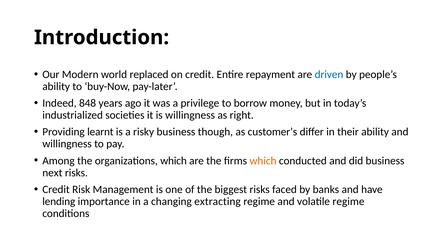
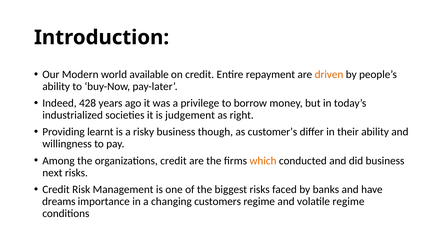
replaced: replaced -> available (149, 74)
driven colour: blue -> orange (329, 74)
848: 848 -> 428 (88, 103)
is willingness: willingness -> judgement (190, 115)
organizations which: which -> credit (173, 161)
lending: lending -> dreams (59, 201)
extracting: extracting -> customers (218, 201)
